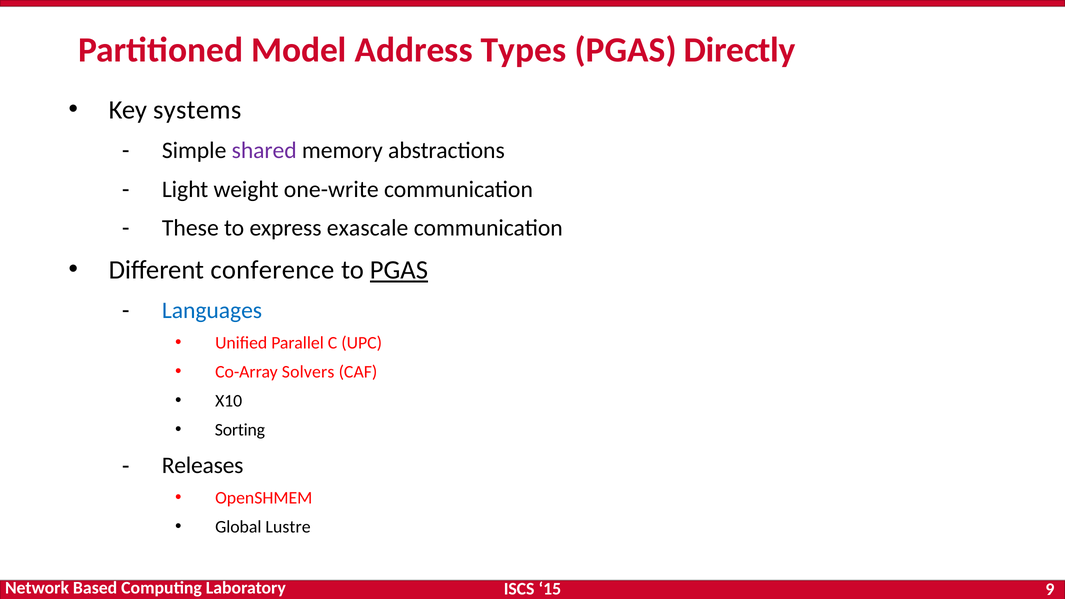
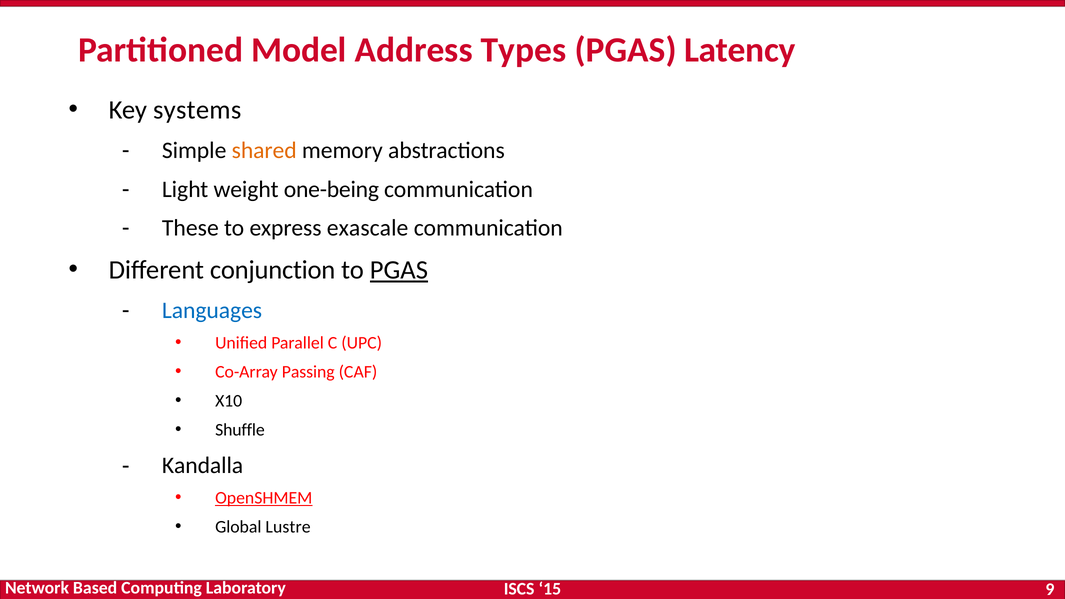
Directly: Directly -> Latency (740, 50)
shared colour: purple -> orange (264, 150)
one-write: one-write -> one-being (331, 189)
conference: conference -> conjunction (273, 270)
Solvers: Solvers -> Passing (308, 372)
Sorting: Sorting -> Shuffle (240, 430)
Releases: Releases -> Kandalla (203, 466)
OpenSHMEM underline: none -> present (264, 498)
